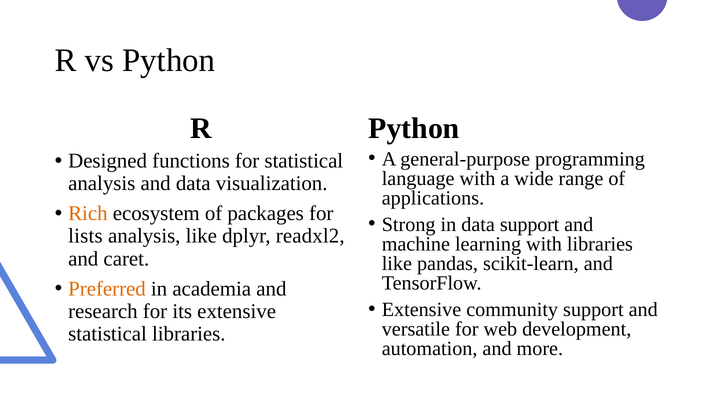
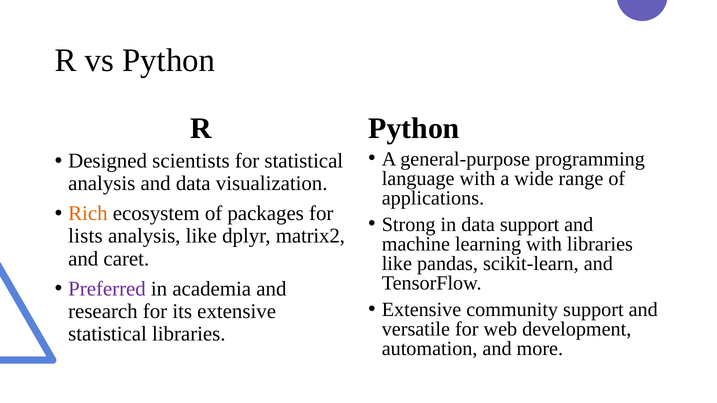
functions: functions -> scientists (191, 161)
readxl2: readxl2 -> matrix2 (310, 236)
Preferred colour: orange -> purple (107, 289)
